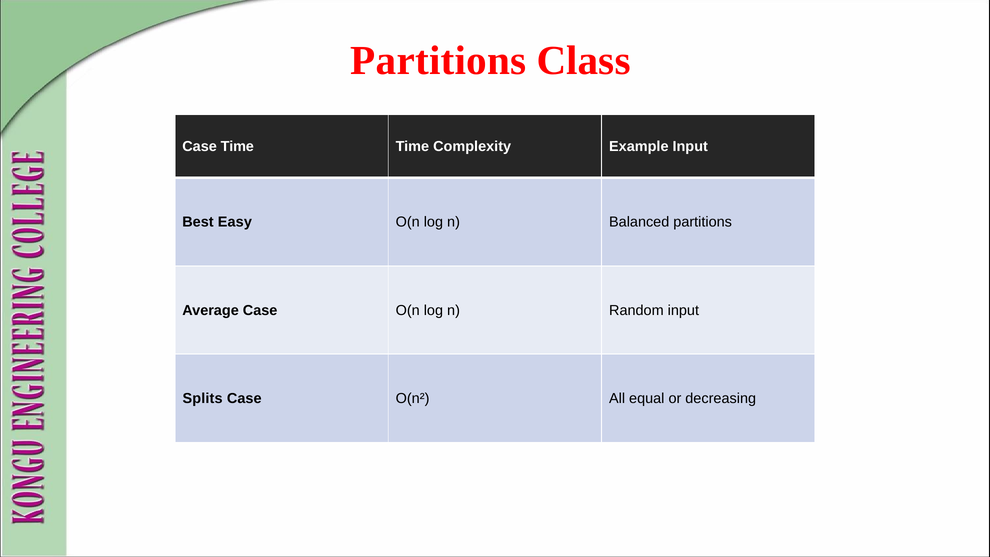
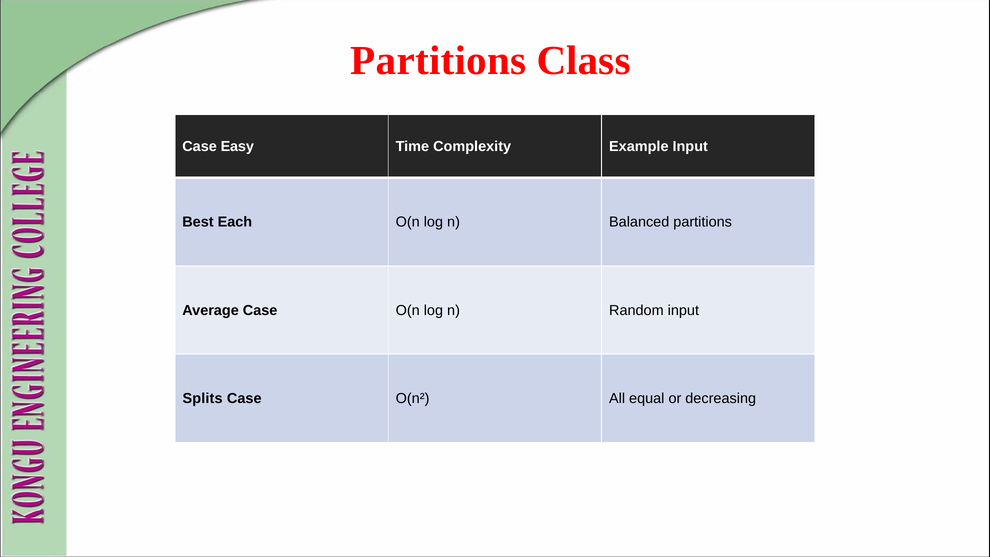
Case Time: Time -> Easy (237, 146)
Easy: Easy -> Each (235, 222)
